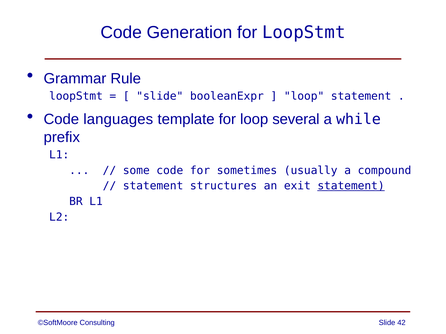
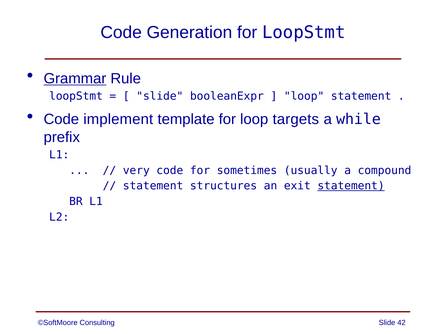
Grammar underline: none -> present (75, 79)
languages: languages -> implement (118, 120)
several: several -> targets (296, 120)
some: some -> very (136, 171)
